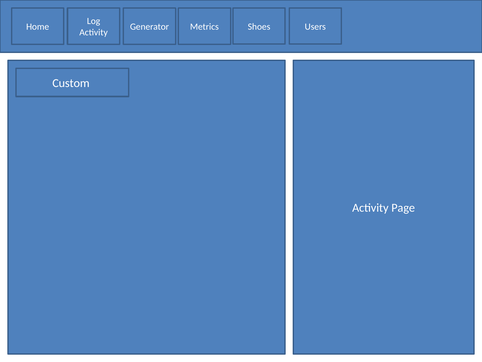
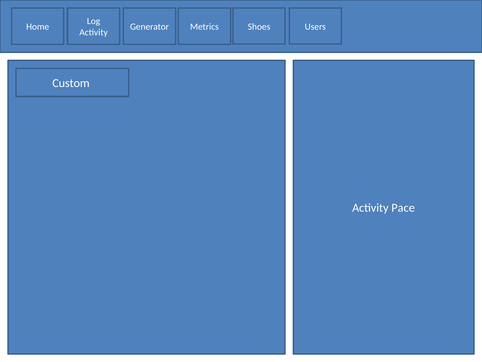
Page: Page -> Pace (403, 208)
